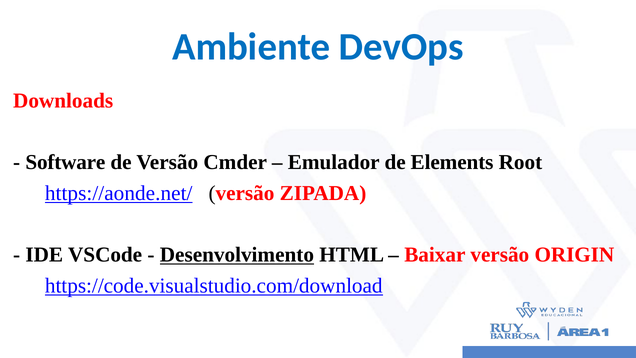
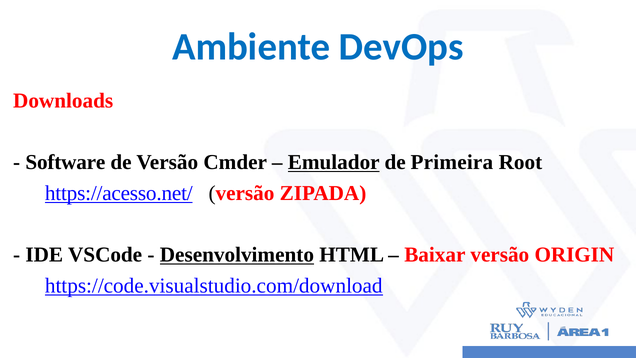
Emulador underline: none -> present (334, 162)
Elements: Elements -> Primeira (452, 162)
https://aonde.net/: https://aonde.net/ -> https://acesso.net/ (119, 193)
